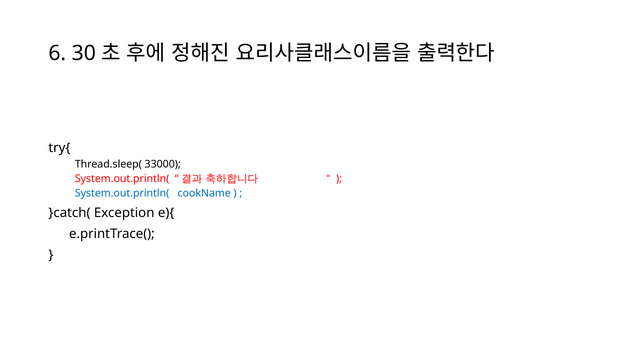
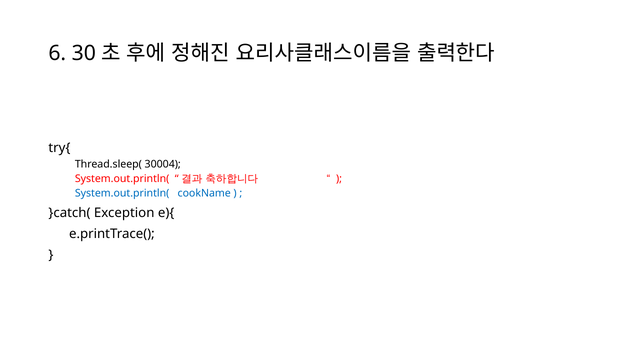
33000: 33000 -> 30004 (163, 164)
